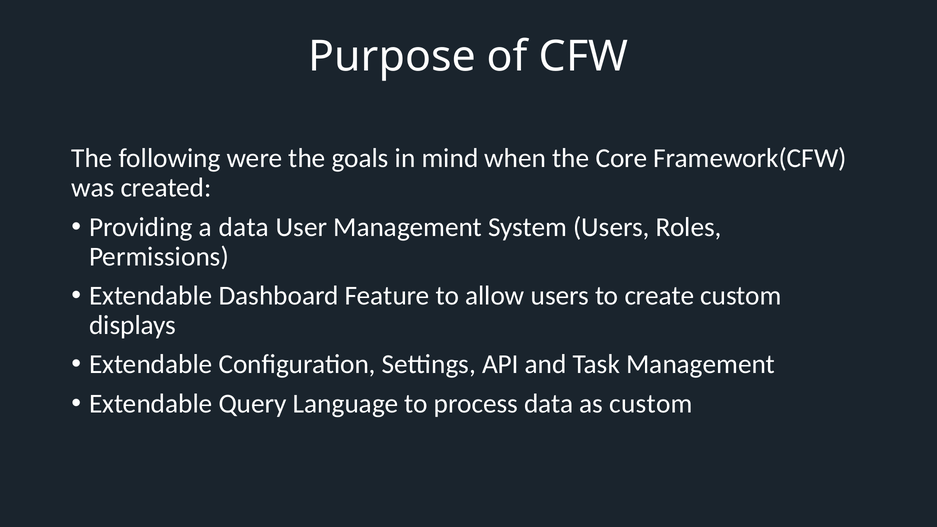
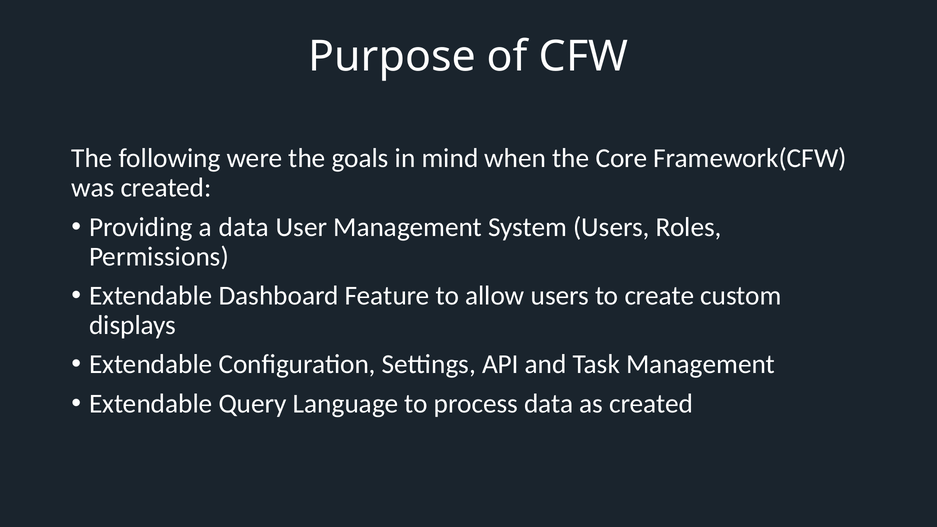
as custom: custom -> created (651, 404)
